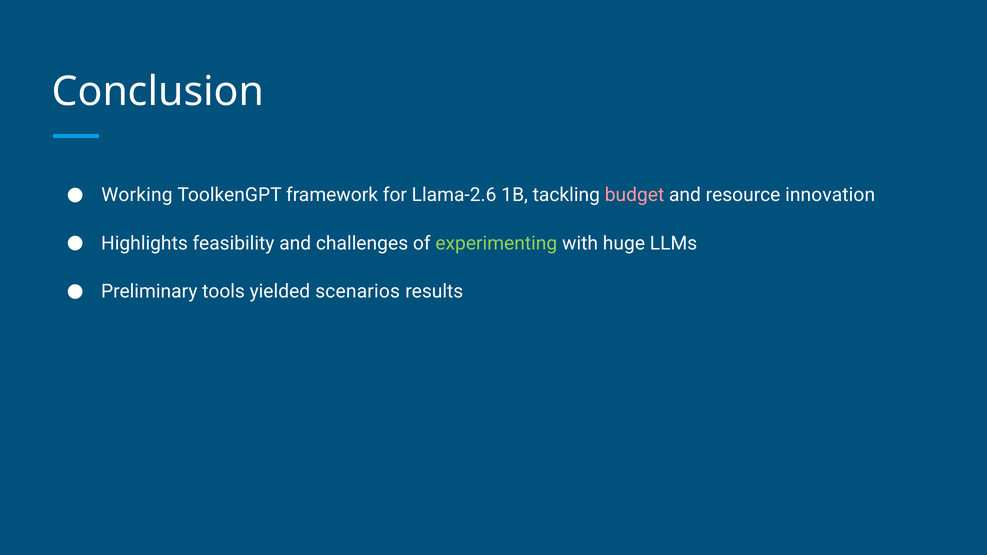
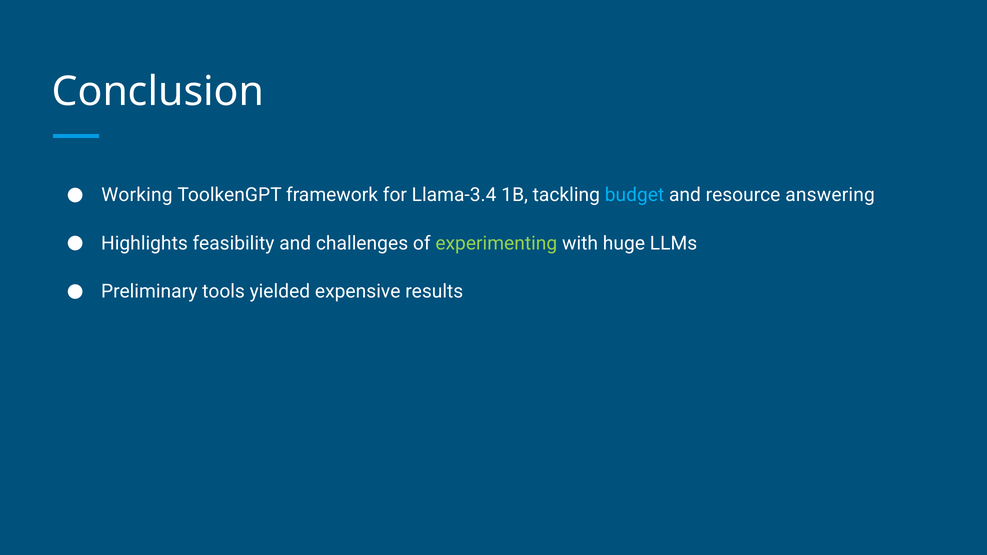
Llama-2.6: Llama-2.6 -> Llama-3.4 (454, 195)
budget colour: pink -> light blue (635, 195)
innovation: innovation -> answering (830, 195)
scenarios: scenarios -> expensive (358, 292)
